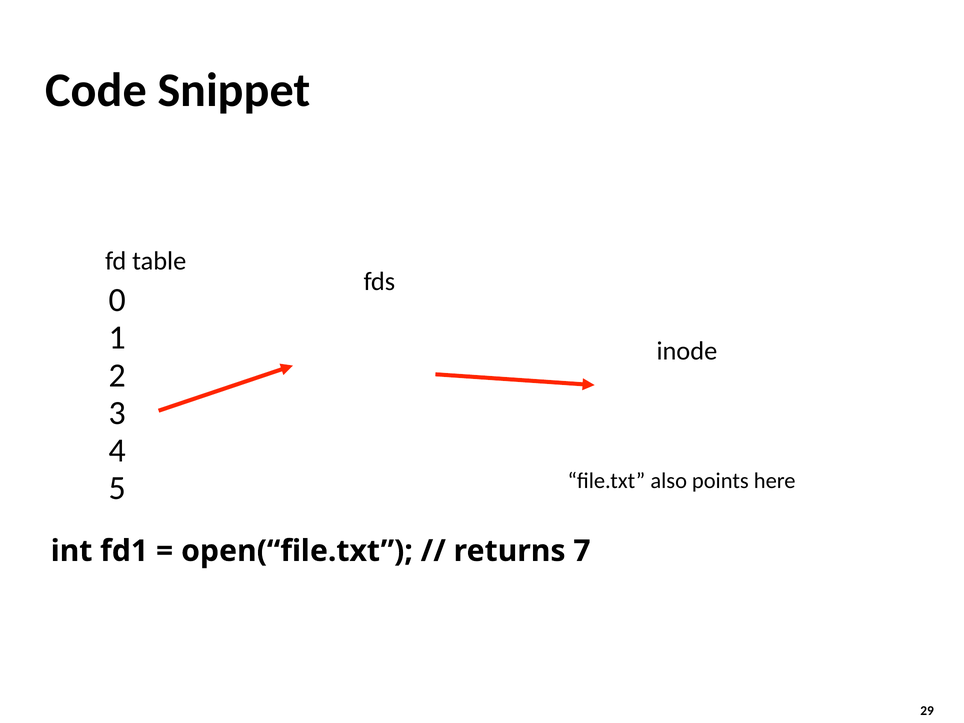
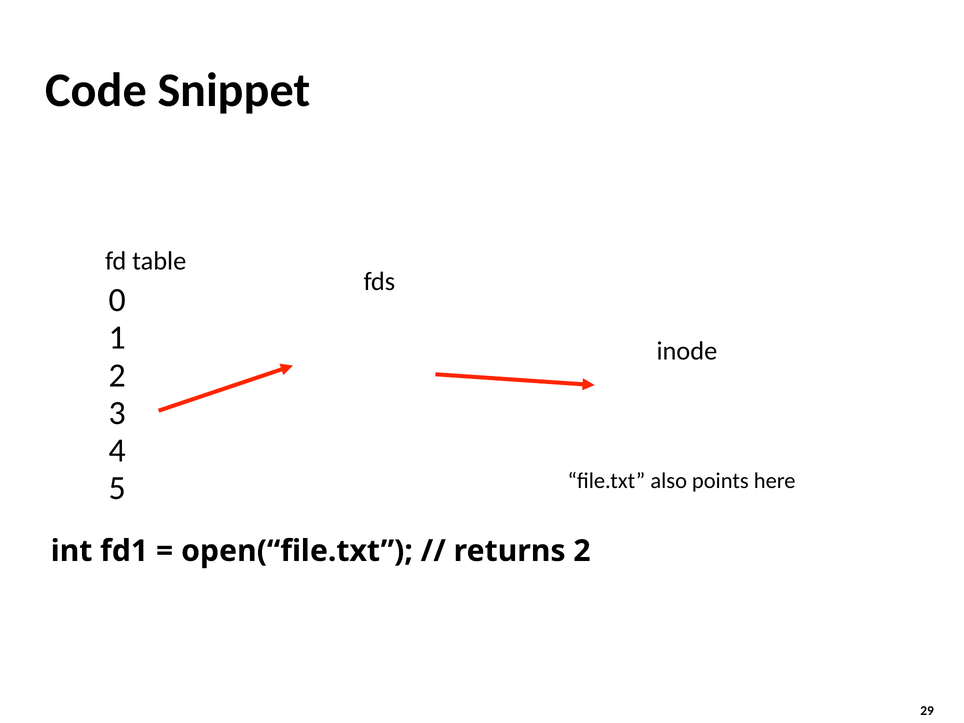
returns 7: 7 -> 2 (582, 551)
